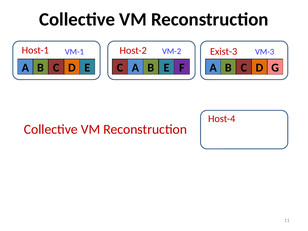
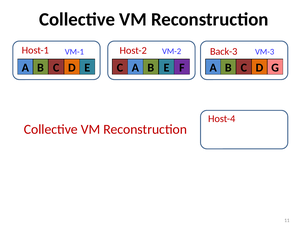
Exist-3: Exist-3 -> Back-3 (224, 51)
